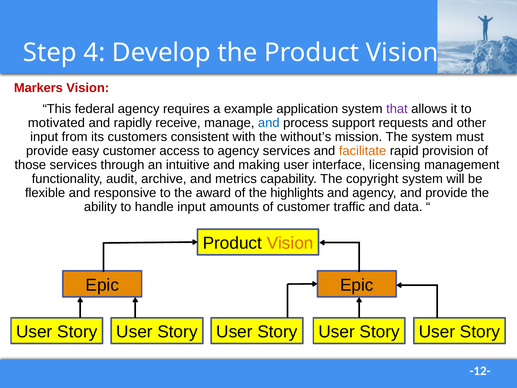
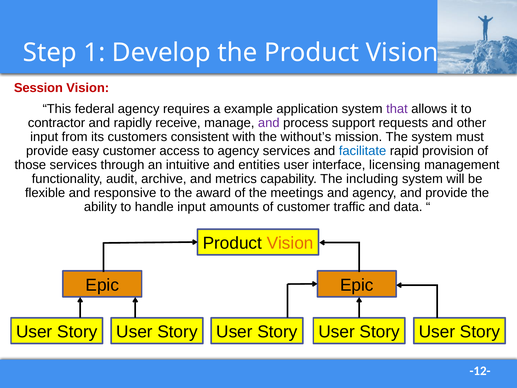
4: 4 -> 1 (94, 53)
Markers: Markers -> Session (38, 88)
motivated: motivated -> contractor (56, 123)
and colour: blue -> purple (269, 123)
facilitate colour: orange -> blue (363, 151)
making: making -> entities (259, 165)
copyright: copyright -> including (372, 179)
highlights: highlights -> meetings (297, 193)
